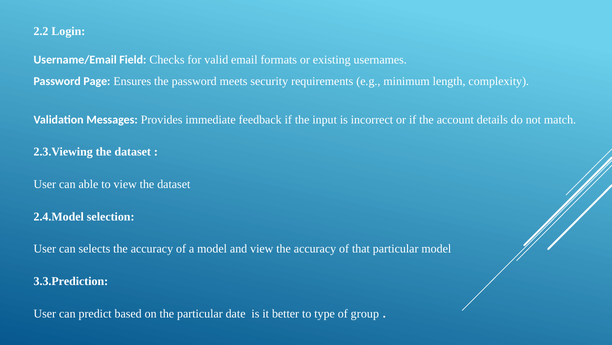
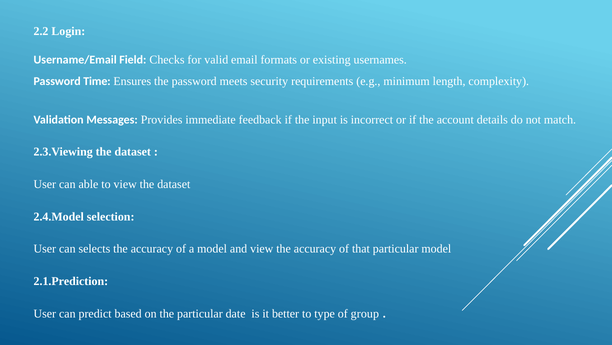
Page: Page -> Time (97, 81)
3.3.Prediction: 3.3.Prediction -> 2.1.Prediction (71, 281)
